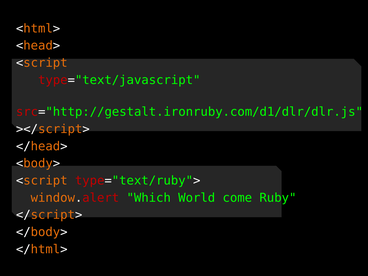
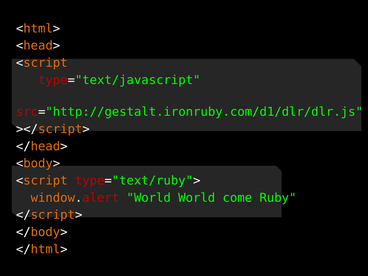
window.alert Which: Which -> World (149, 198)
